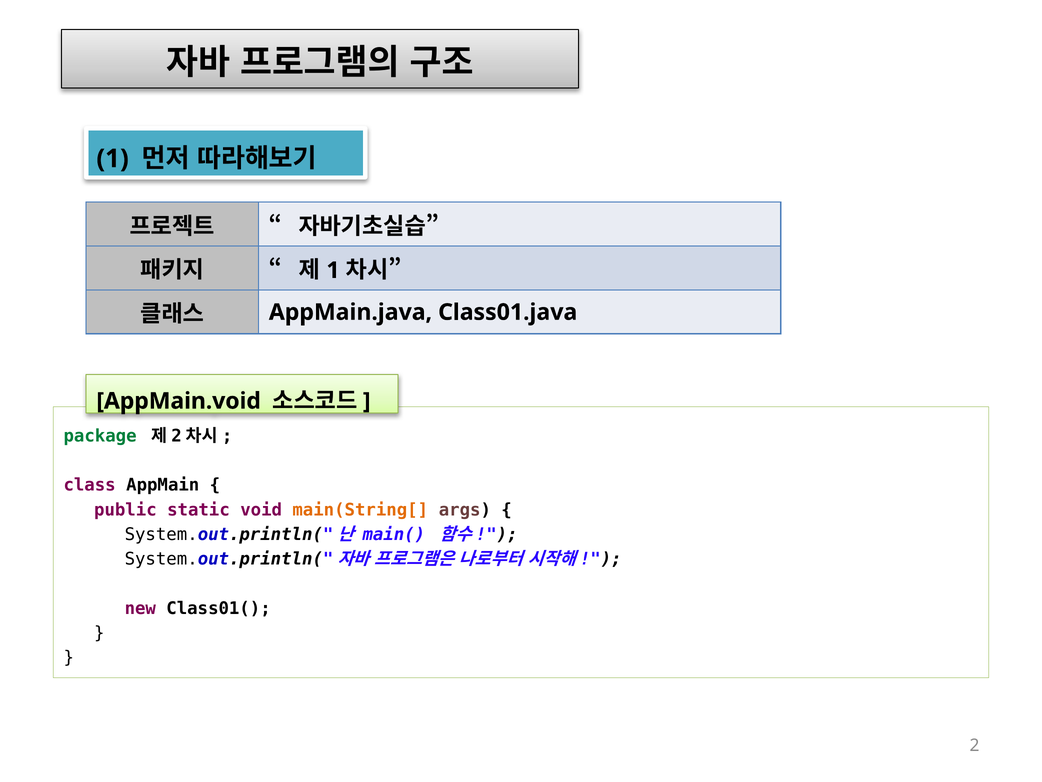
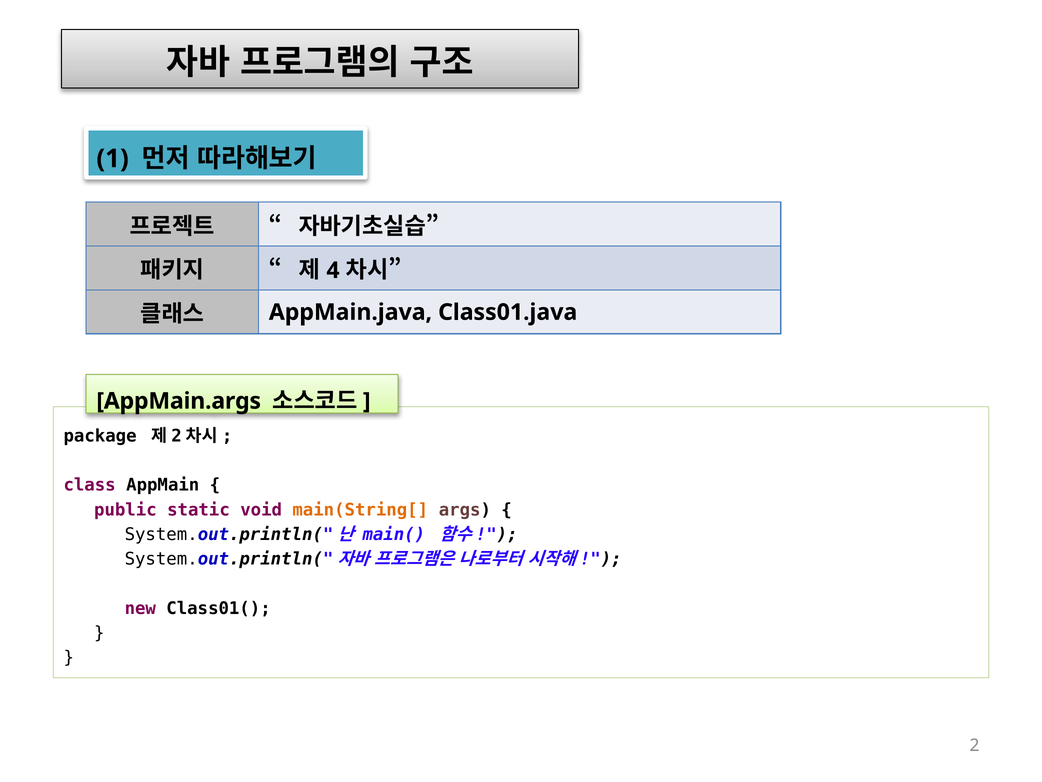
1: 1 -> 4 (333, 270)
AppMain.void: AppMain.void -> AppMain.args (179, 401)
package colour: green -> black (100, 436)
